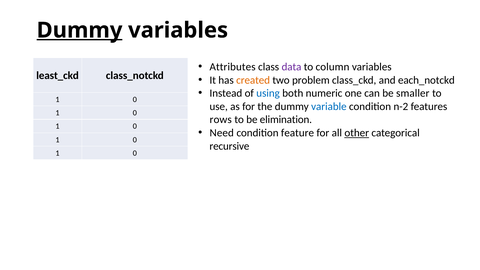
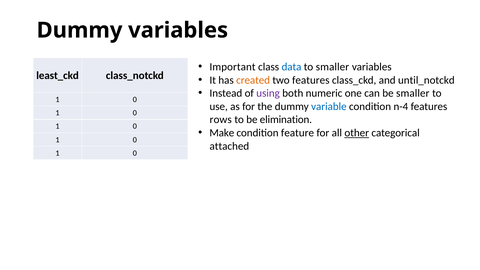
Dummy underline: present -> none (80, 30)
Attributes: Attributes -> Important (233, 67)
data colour: purple -> blue (291, 67)
to column: column -> smaller (332, 67)
two problem: problem -> features (311, 80)
each_notckd: each_notckd -> until_notckd (426, 80)
using colour: blue -> purple (268, 93)
n-2: n-2 -> n-4 (401, 106)
Need: Need -> Make (222, 133)
recursive: recursive -> attached (229, 146)
